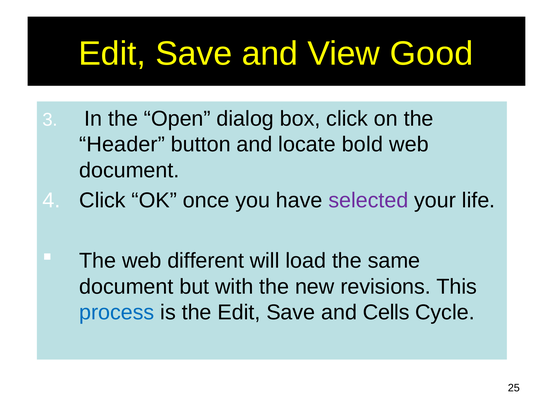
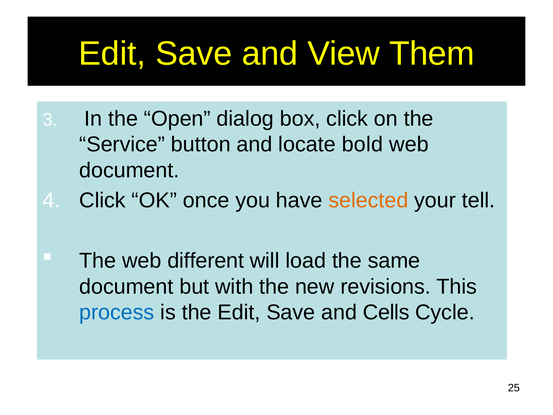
Good: Good -> Them (432, 54)
Header: Header -> Service (122, 144)
selected colour: purple -> orange (368, 200)
life: life -> tell (479, 200)
